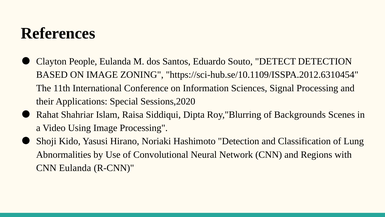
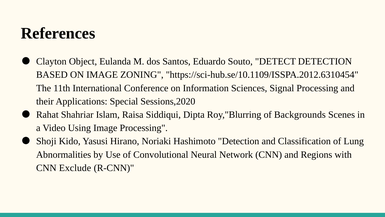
People: People -> Object (83, 61)
CNN Eulanda: Eulanda -> Exclude (75, 168)
